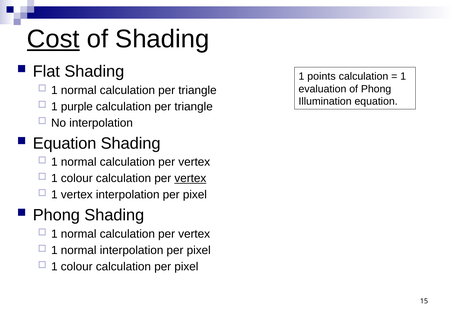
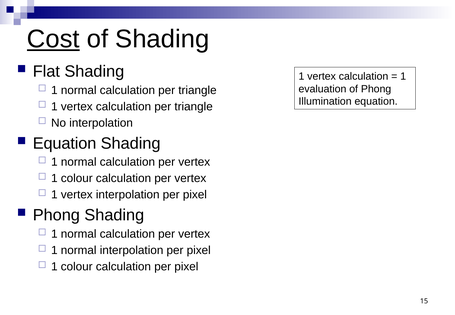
points: points -> vertex (322, 76)
purple: purple -> vertex (77, 107)
vertex underline: present -> none (190, 178)
